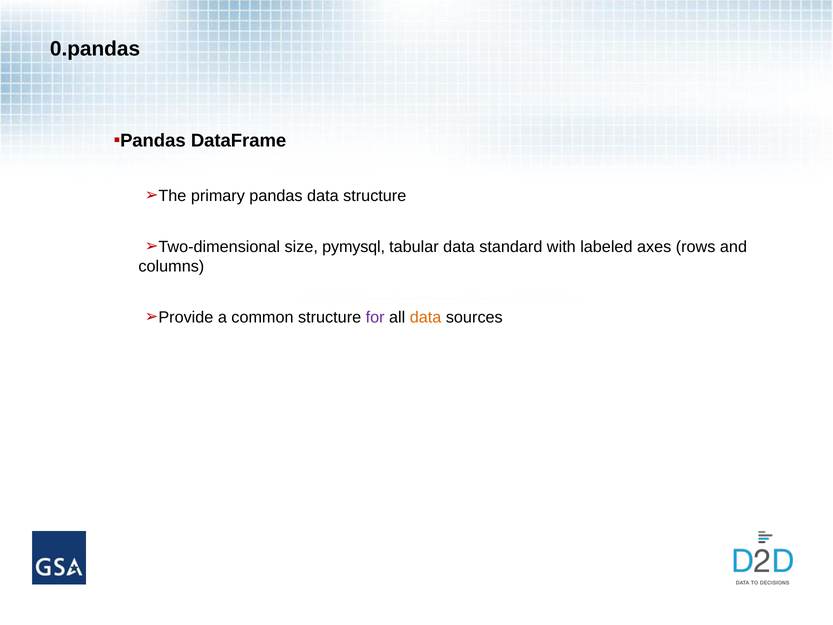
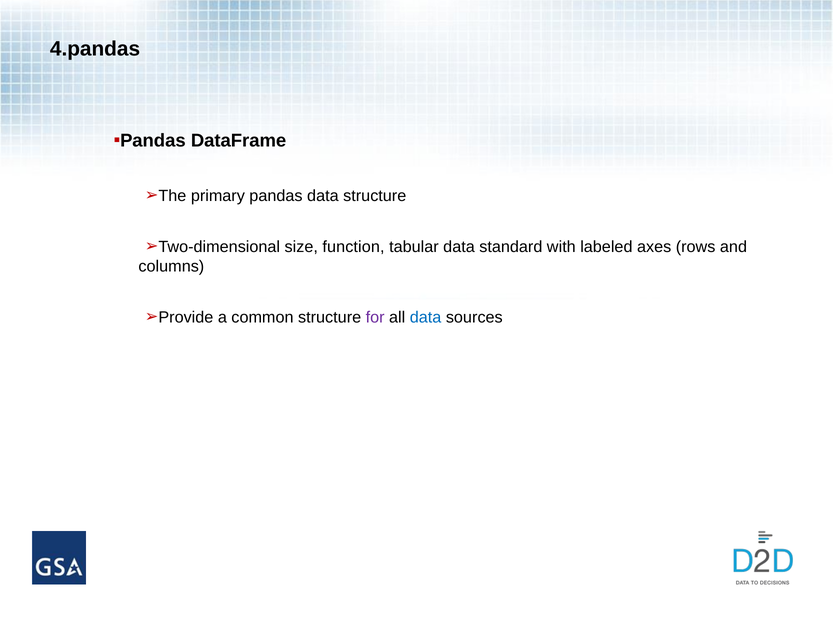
0.pandas: 0.pandas -> 4.pandas (95, 49)
pymysql: pymysql -> function (353, 247)
data colour: orange -> blue (426, 317)
